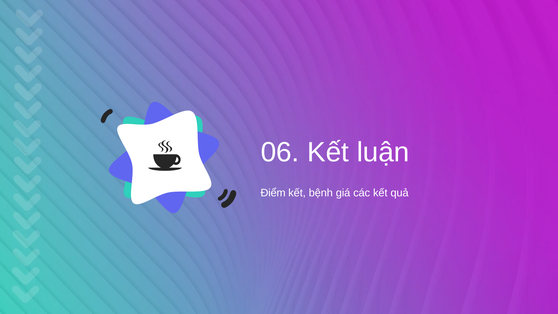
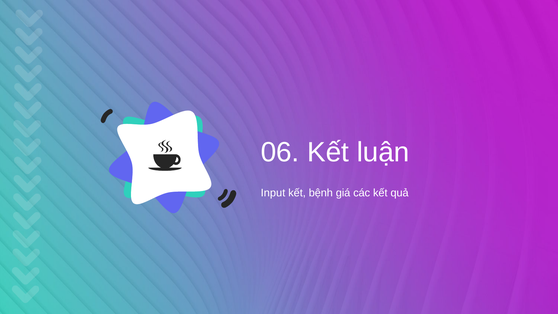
Điểm: Điểm -> Input (273, 193)
